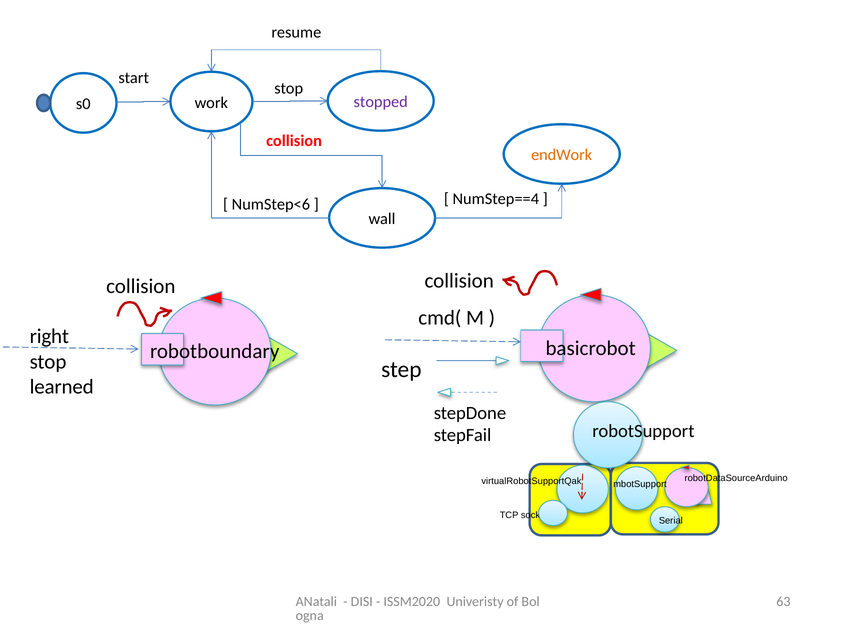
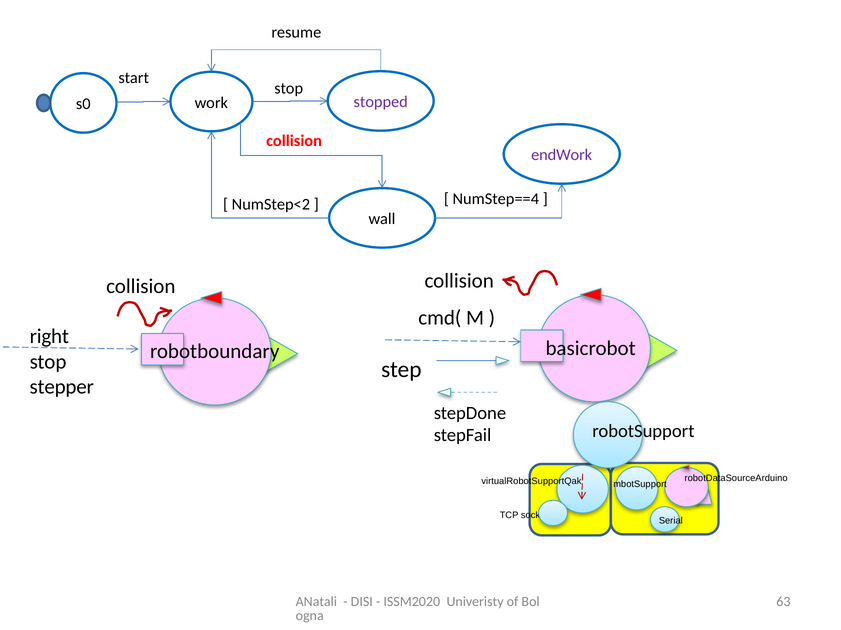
endWork colour: orange -> purple (562, 155)
NumStep<6: NumStep<6 -> NumStep<2 (271, 204)
learned: learned -> stepper (62, 387)
